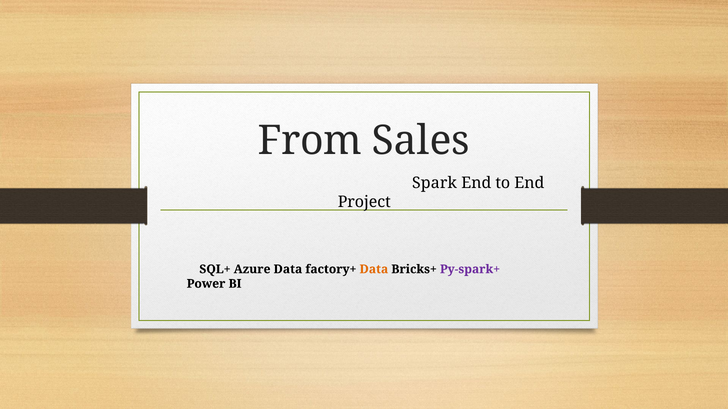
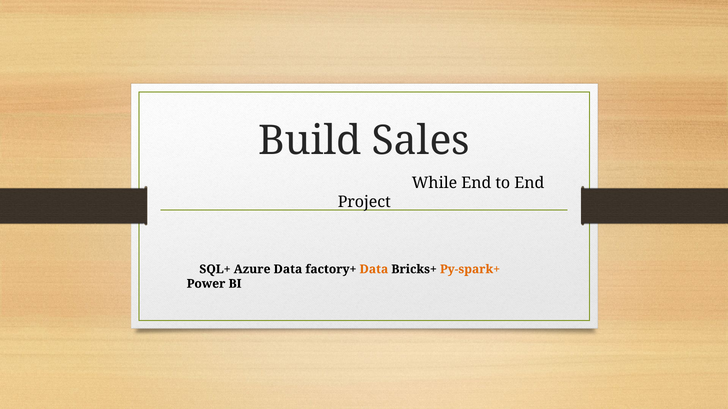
From: From -> Build (310, 141)
Spark: Spark -> While (435, 183)
Py-spark+ colour: purple -> orange (470, 270)
